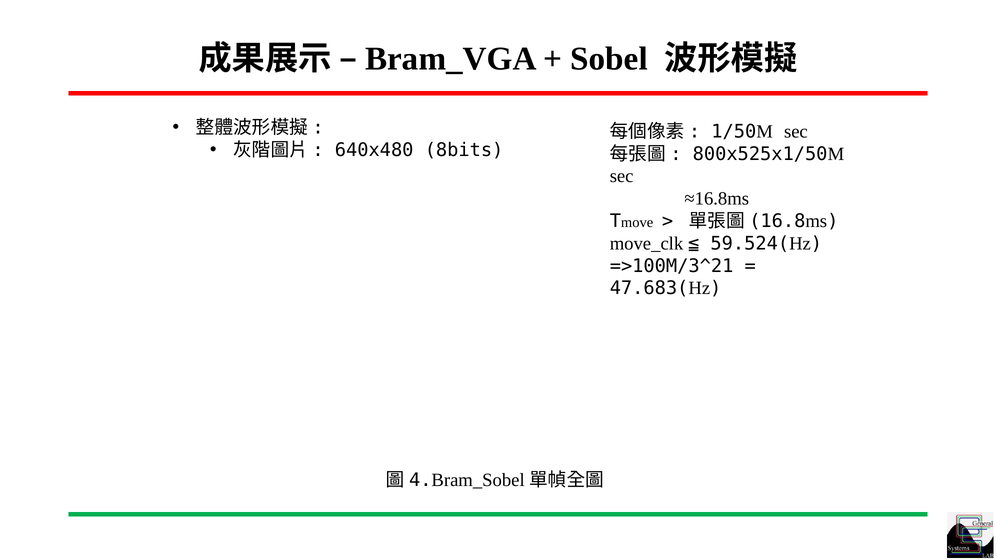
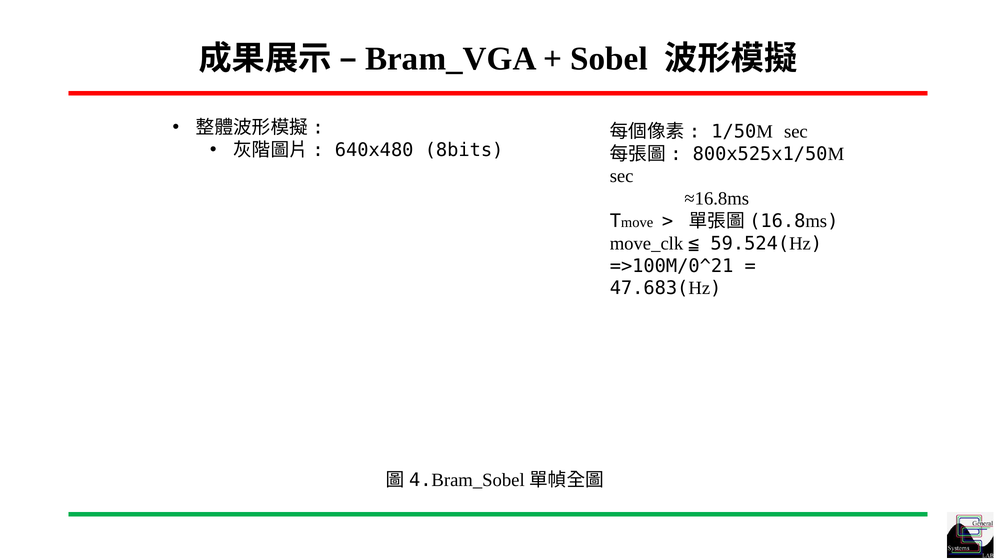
=>100M/3^21: =>100M/3^21 -> =>100M/0^21 (672, 266)
